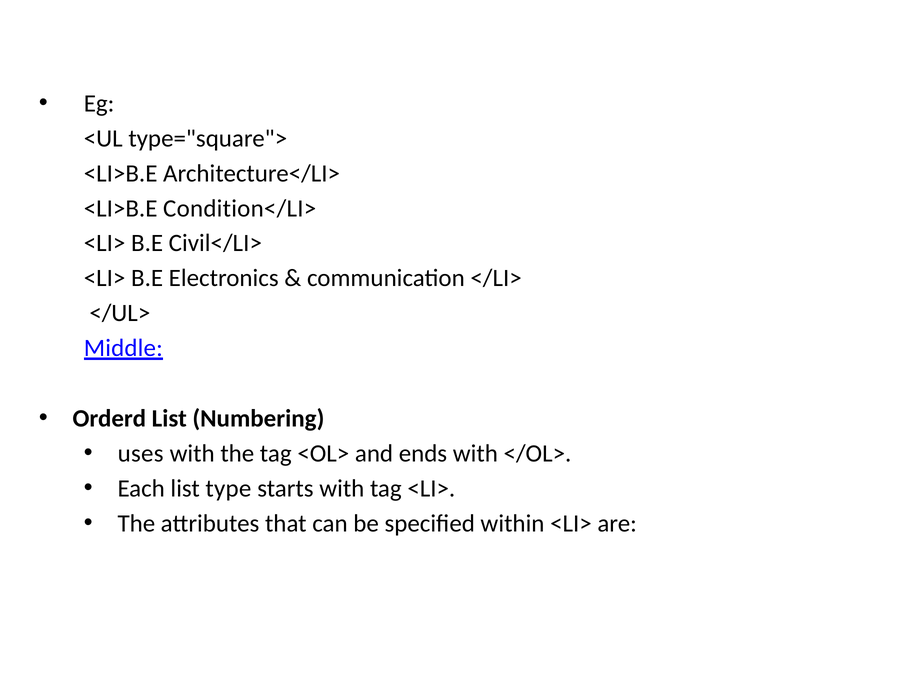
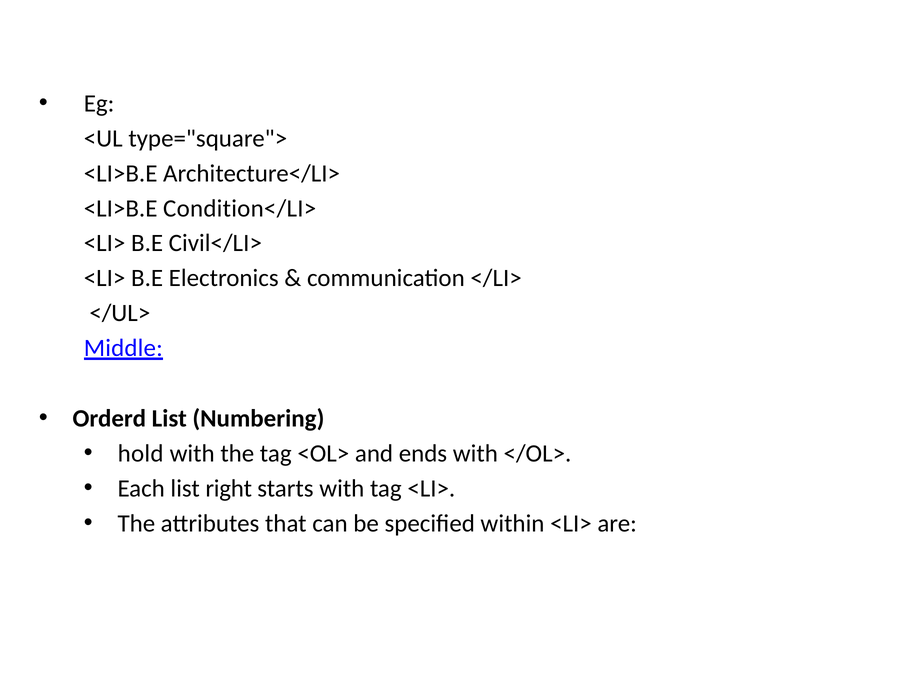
uses: uses -> hold (141, 454)
type: type -> right (229, 489)
